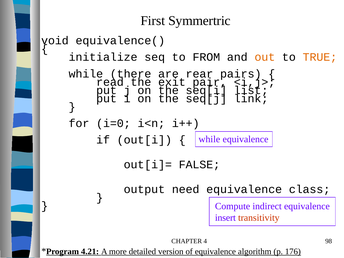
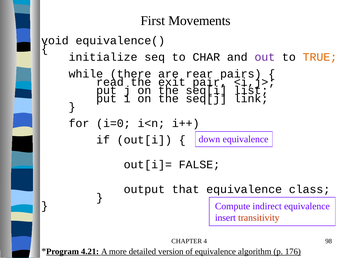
Symmertric: Symmertric -> Movements (199, 21)
FROM: FROM -> CHAR (206, 57)
out colour: orange -> purple (265, 57)
while: while -> down (209, 139)
need: need -> that (186, 189)
